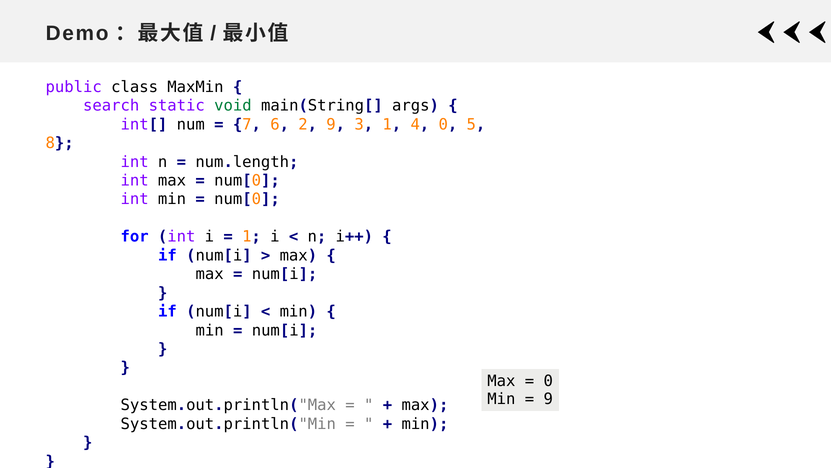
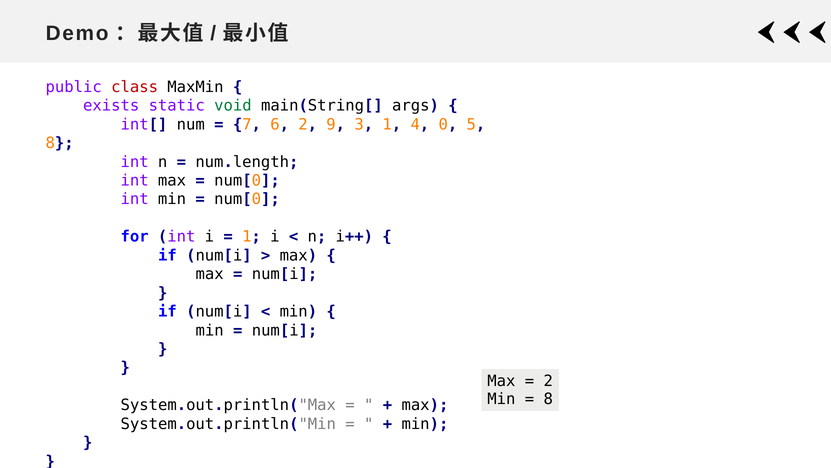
class colour: black -> red (135, 87)
search: search -> exists (111, 106)
0: 0 -> 2 (548, 380)
9: 9 -> 8 (548, 399)
